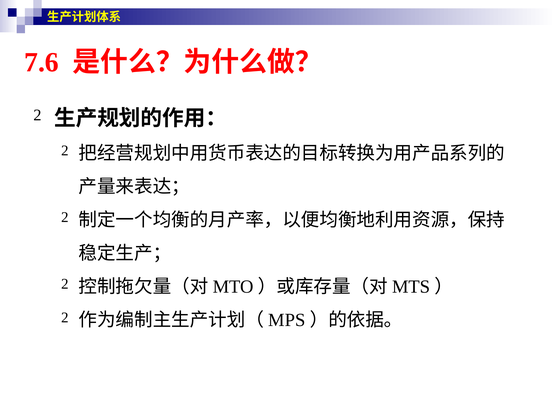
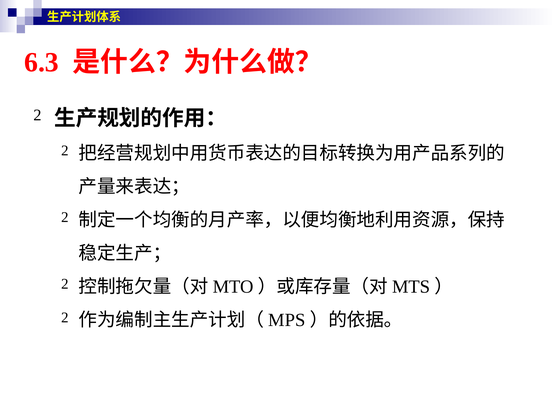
7.6: 7.6 -> 6.3 (41, 62)
